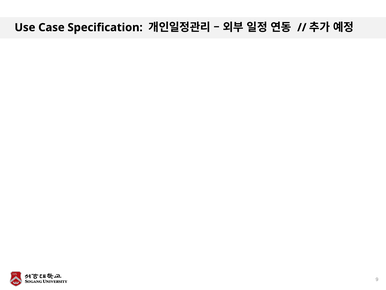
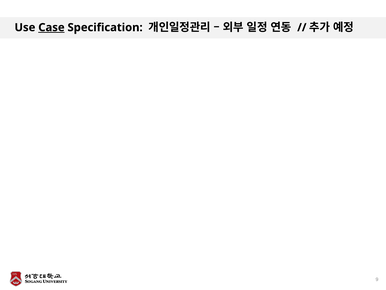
Case underline: none -> present (51, 27)
